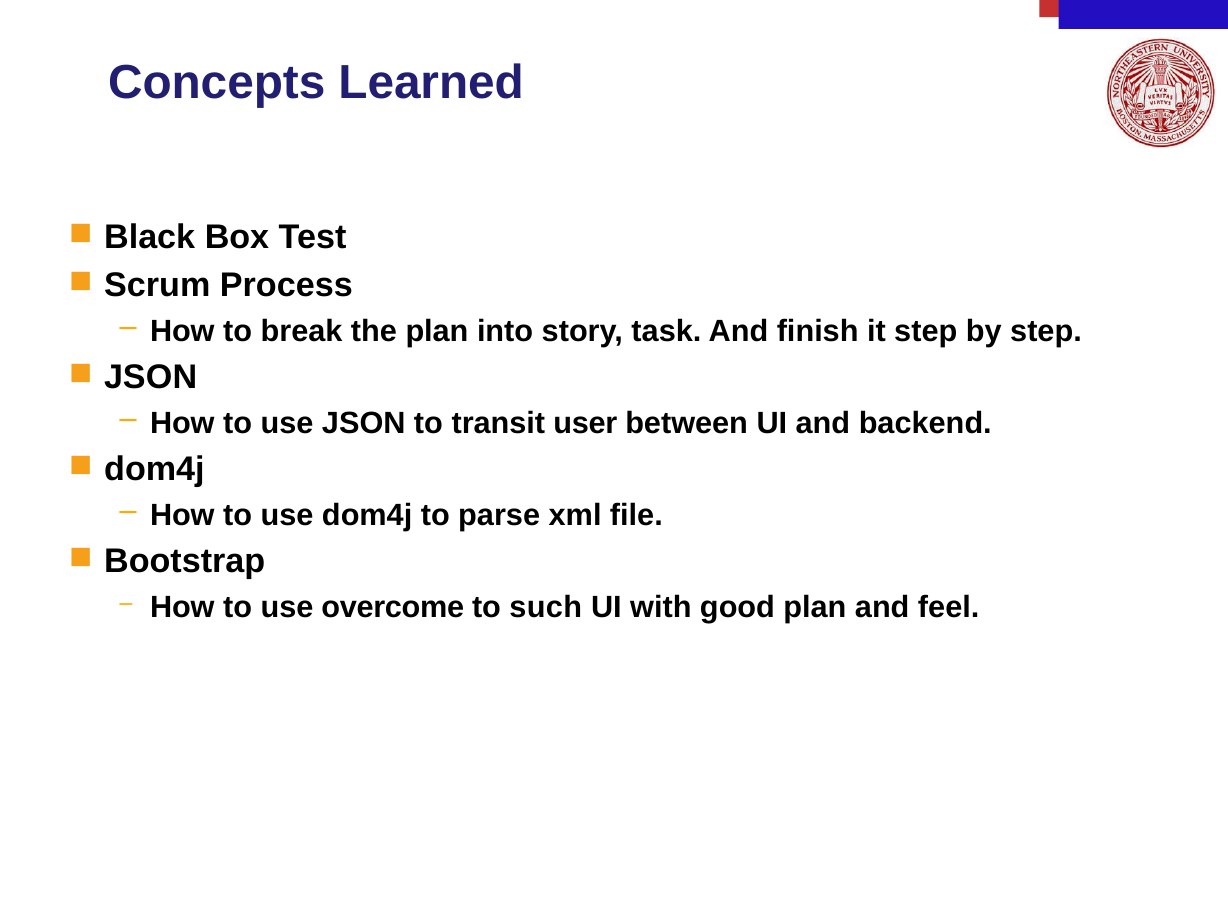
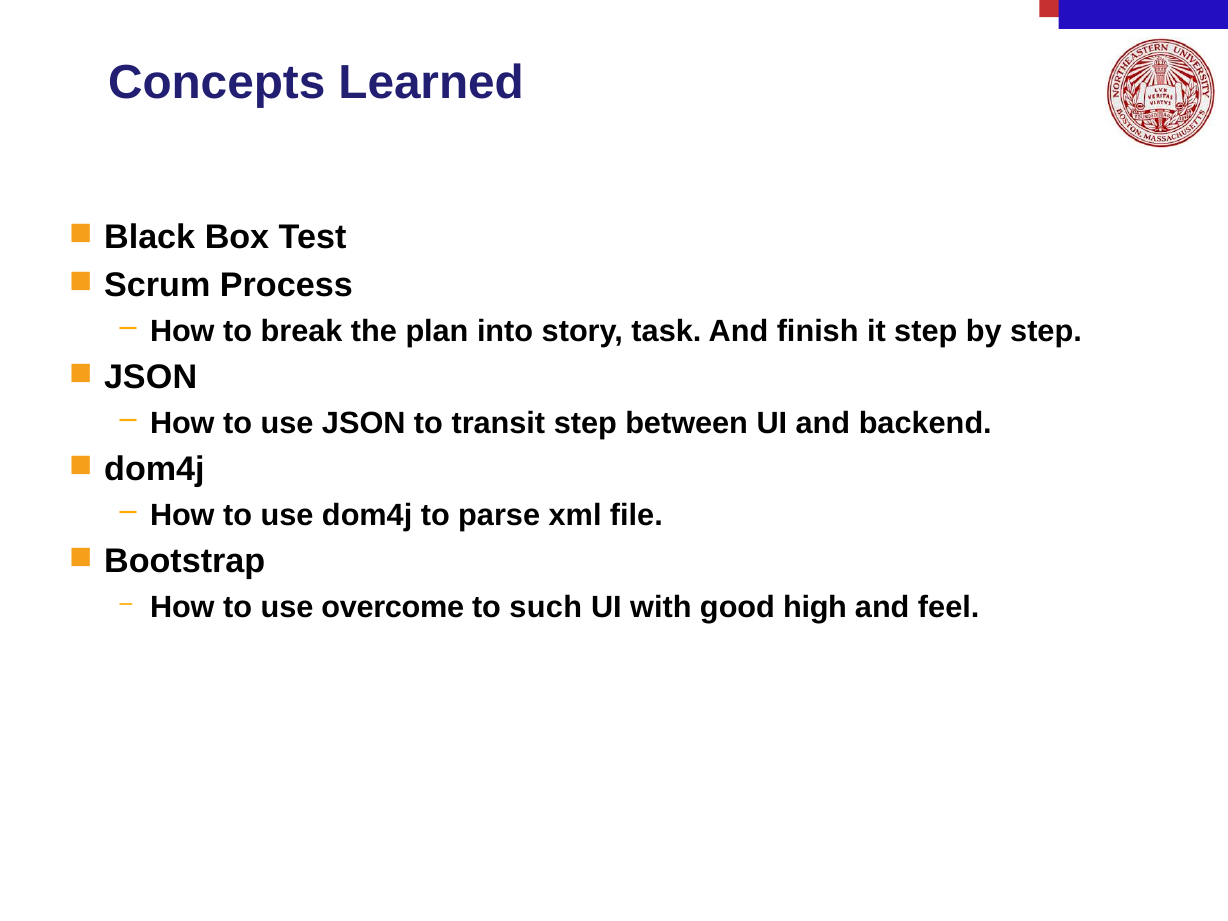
transit user: user -> step (585, 423)
good plan: plan -> high (815, 607)
